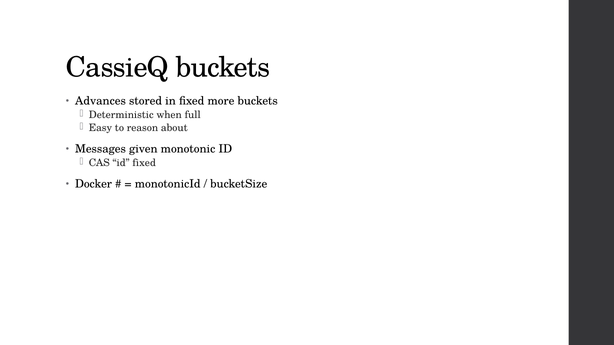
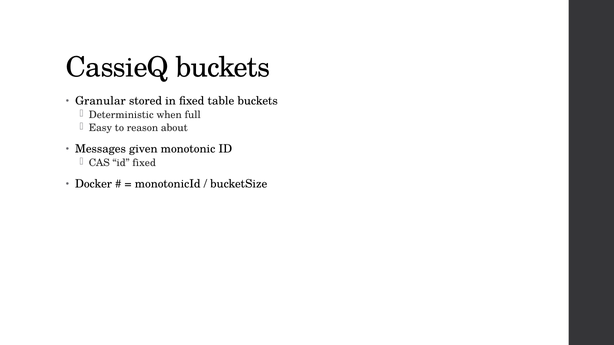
Advances: Advances -> Granular (100, 101)
more: more -> table (221, 101)
